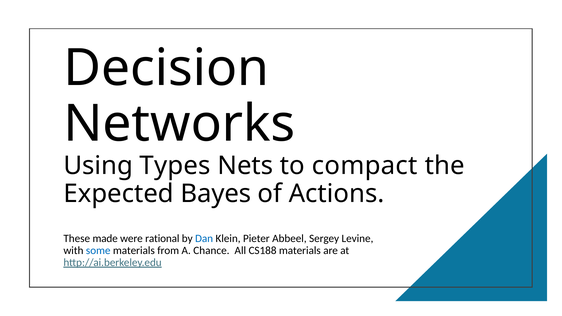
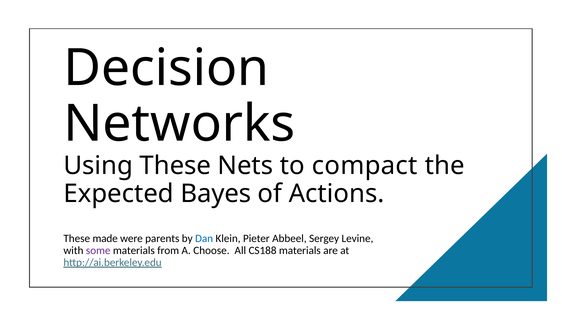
Using Types: Types -> These (175, 166)
rational: rational -> parents (162, 238)
some colour: blue -> purple (98, 250)
Chance: Chance -> Choose (211, 250)
